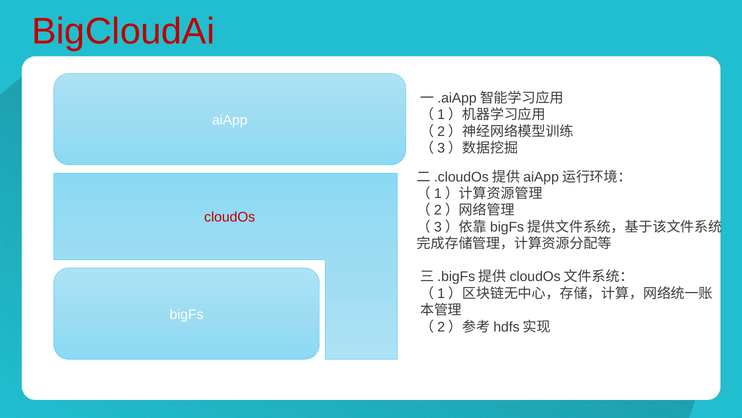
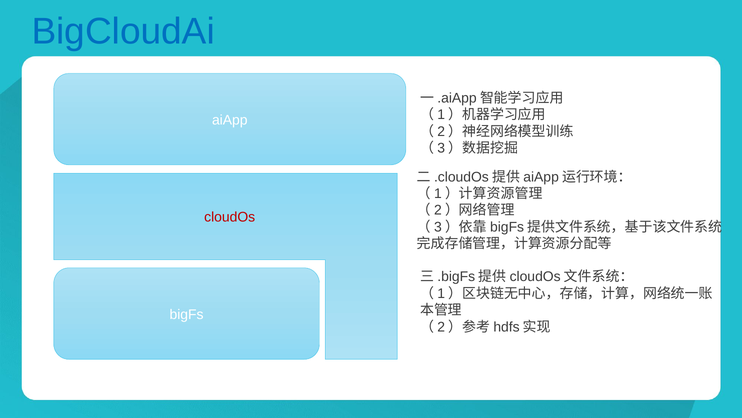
BigCloudAi colour: red -> blue (123, 32)
